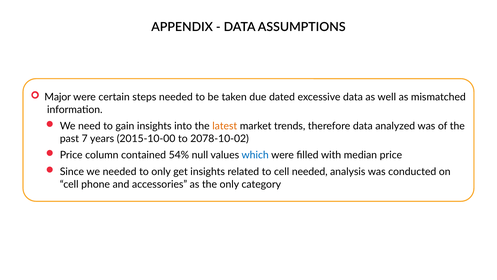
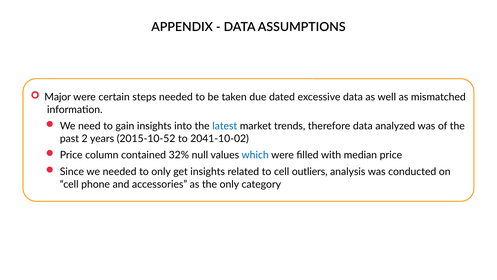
latest colour: orange -> blue (225, 126)
7: 7 -> 2 (85, 138)
2015-10-00: 2015-10-00 -> 2015-10-52 (146, 138)
2078-10-02: 2078-10-02 -> 2041-10-02 (220, 138)
54%: 54% -> 32% (179, 155)
cell needed: needed -> outliers (310, 172)
